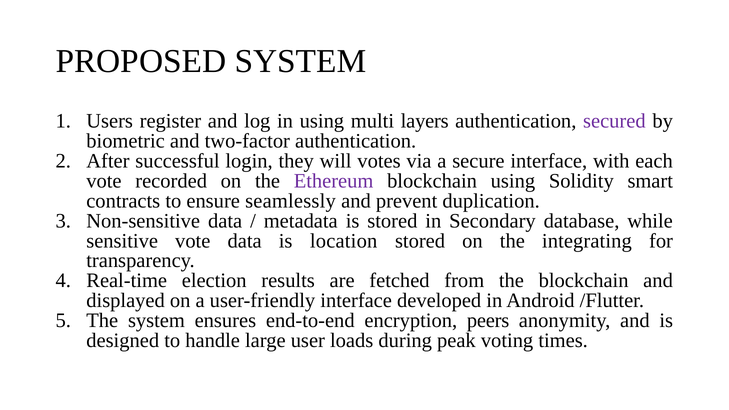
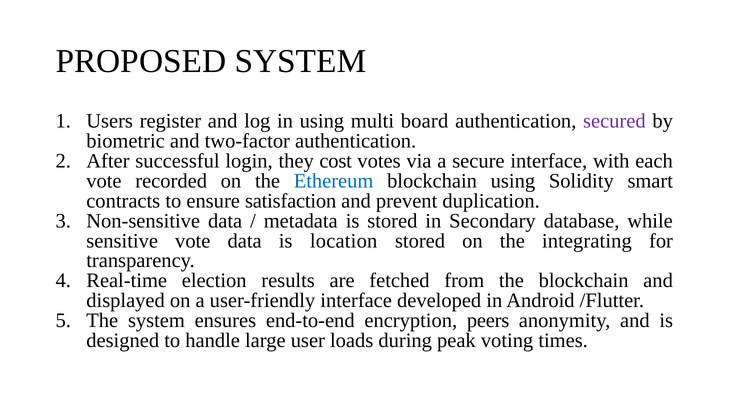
layers: layers -> board (425, 121)
will: will -> cost (336, 161)
Ethereum colour: purple -> blue (334, 181)
seamlessly: seamlessly -> satisfaction (291, 201)
